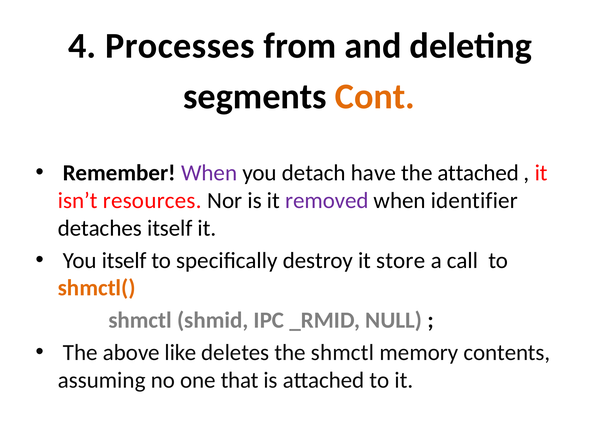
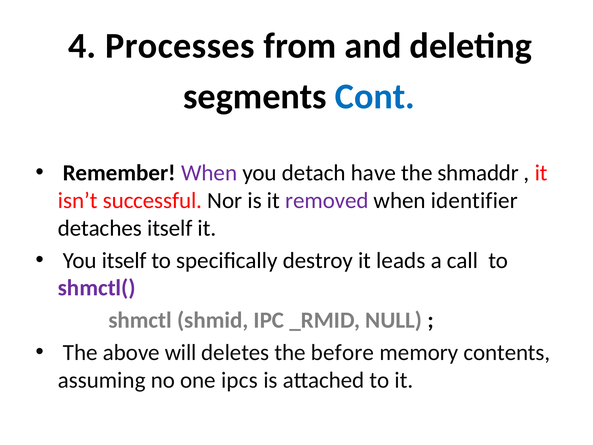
Cont colour: orange -> blue (375, 97)
the attached: attached -> shmaddr (478, 173)
resources: resources -> successful (152, 200)
store: store -> leads (401, 260)
shmctl( colour: orange -> purple (97, 288)
like: like -> will (181, 352)
the shmctl: shmctl -> before (342, 352)
that: that -> ipcs (239, 380)
